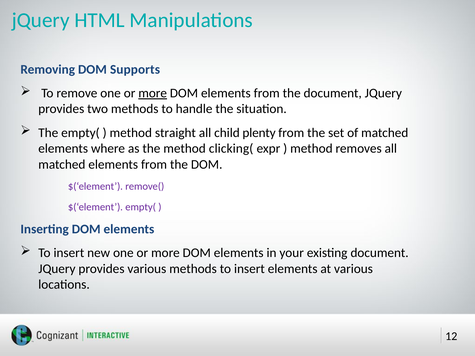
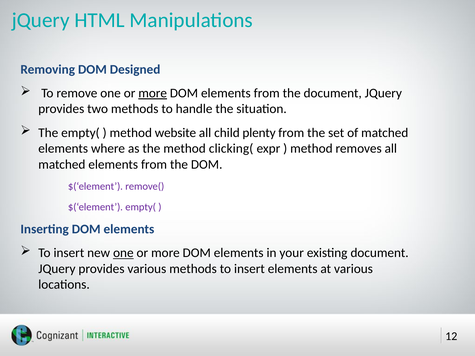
Supports: Supports -> Designed (135, 69)
straight: straight -> website (175, 133)
one underline: none -> present (123, 253)
